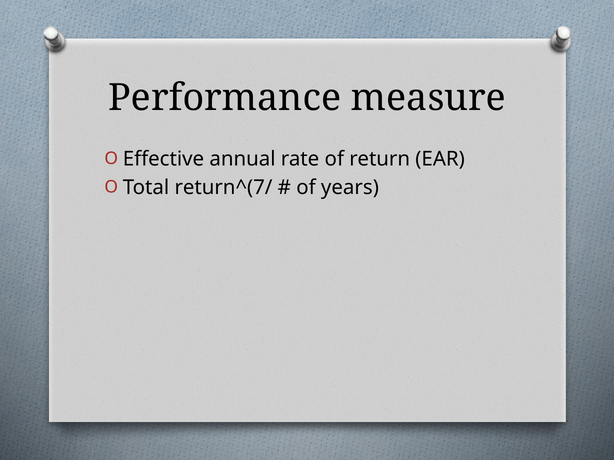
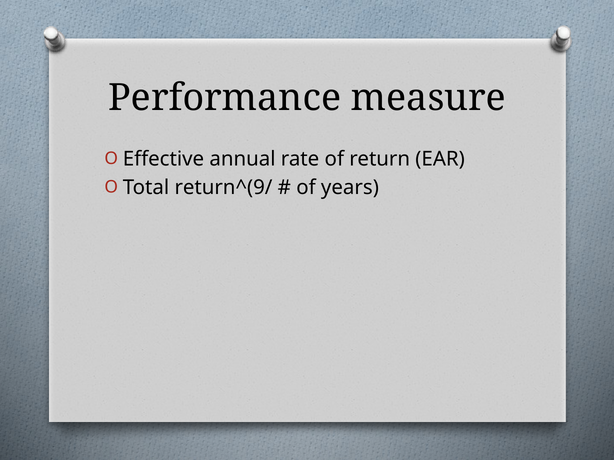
return^(7/: return^(7/ -> return^(9/ (224, 188)
